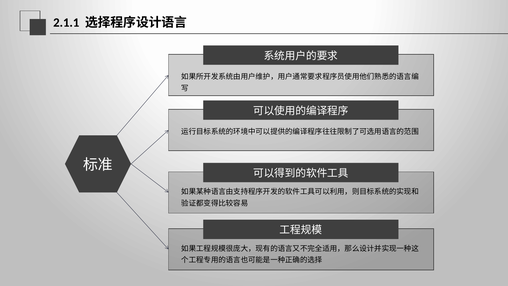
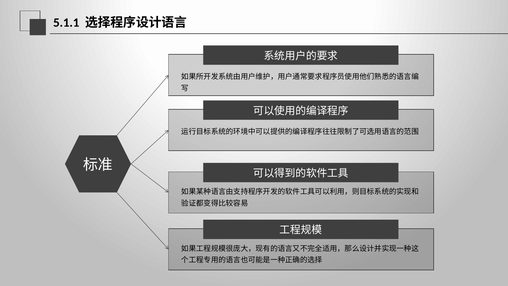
2.1.1: 2.1.1 -> 5.1.1 (66, 23)
